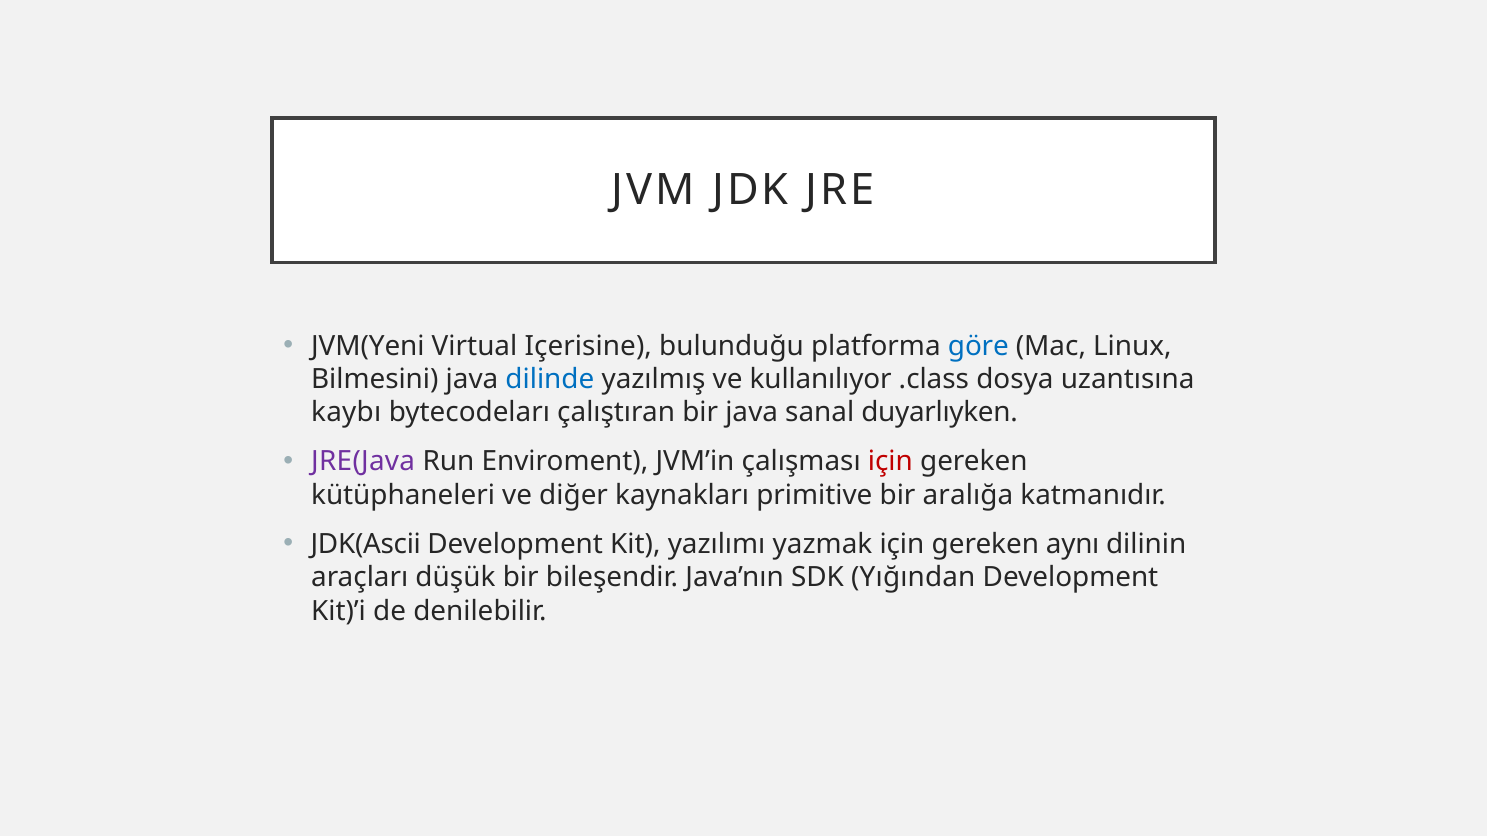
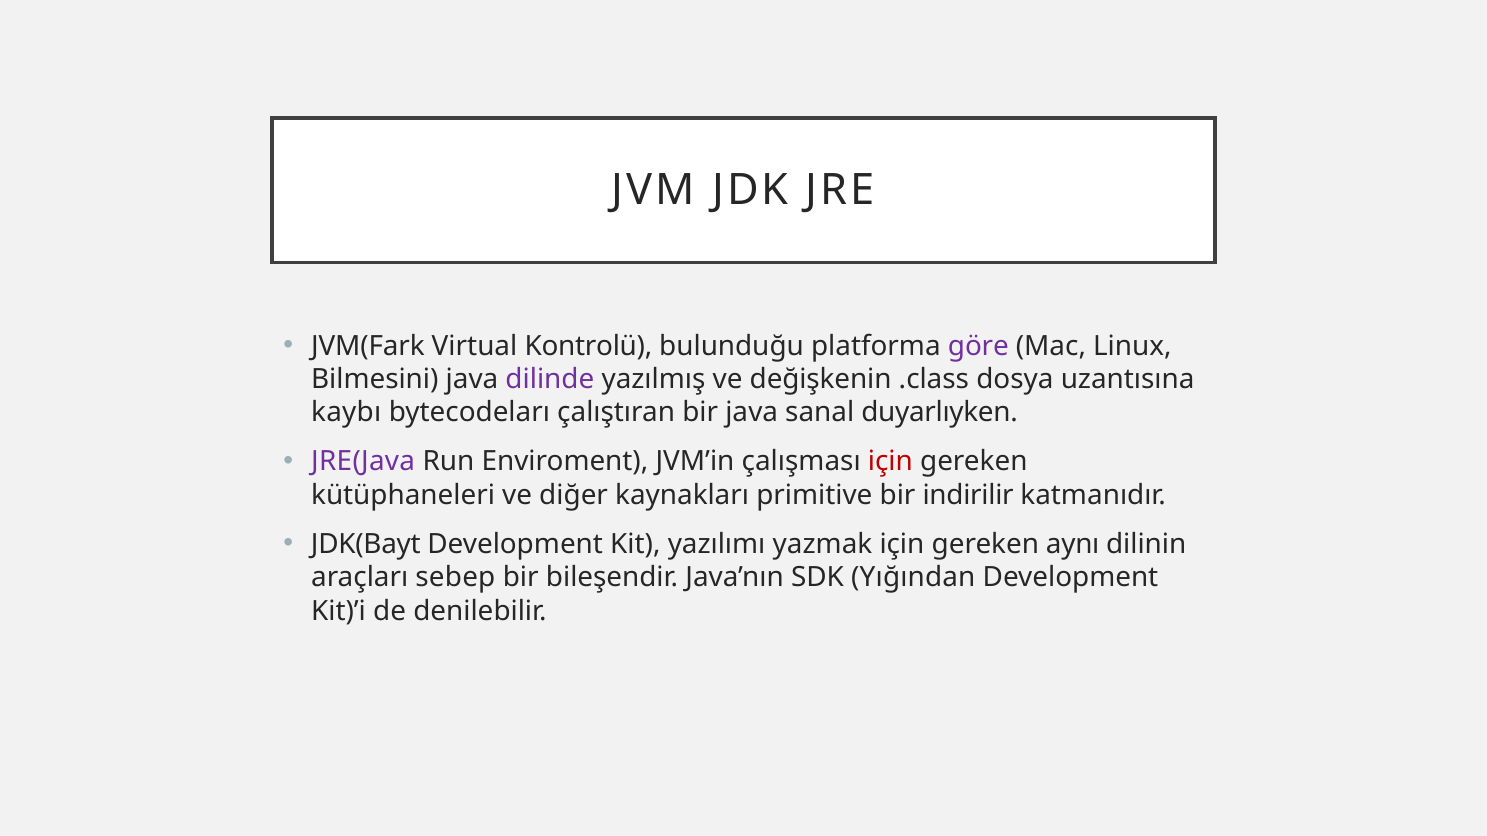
JVM(Yeni: JVM(Yeni -> JVM(Fark (368, 346)
Içerisine: Içerisine -> Kontrolü (588, 346)
göre colour: blue -> purple (978, 346)
dilinde colour: blue -> purple (550, 379)
kullanılıyor: kullanılıyor -> değişkenin (821, 379)
aralığa: aralığa -> indirilir (968, 495)
JDK(Ascii: JDK(Ascii -> JDK(Bayt (366, 544)
düşük: düşük -> sebep (455, 578)
